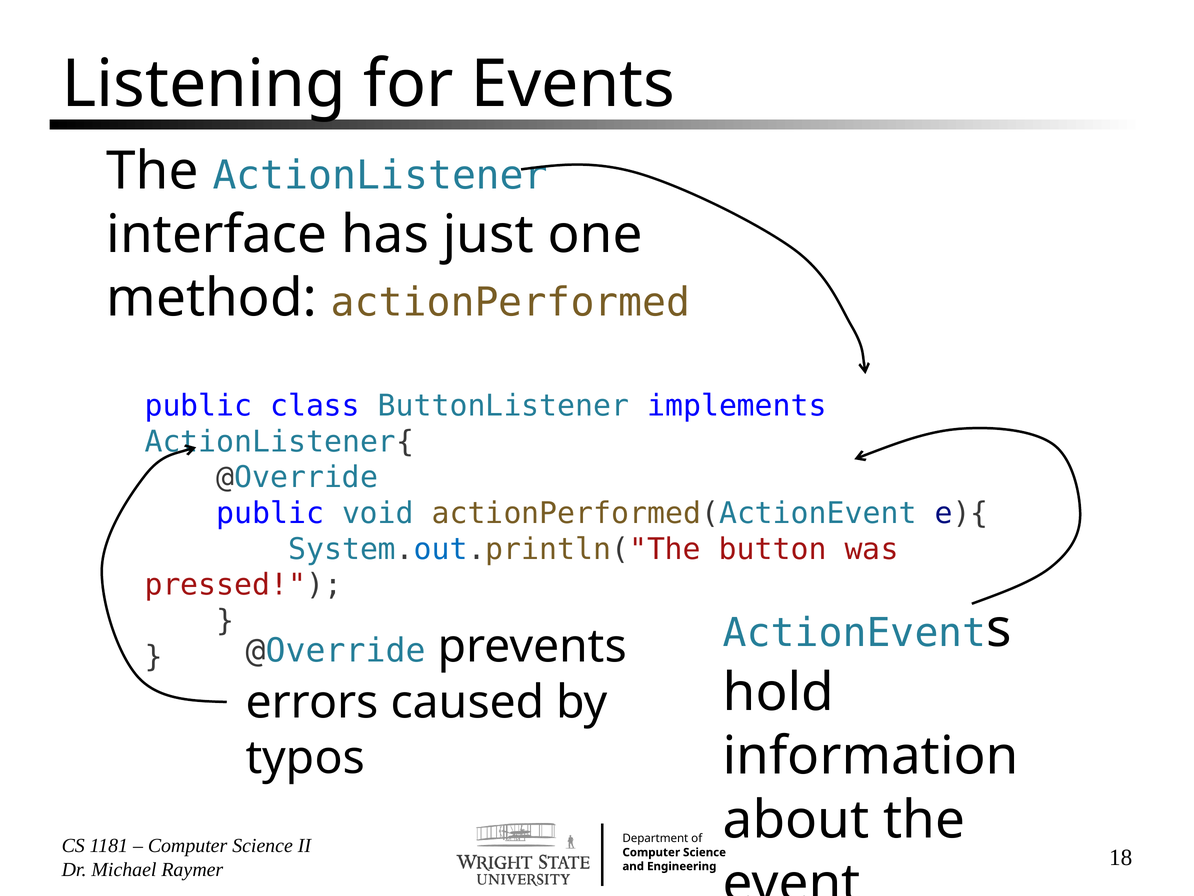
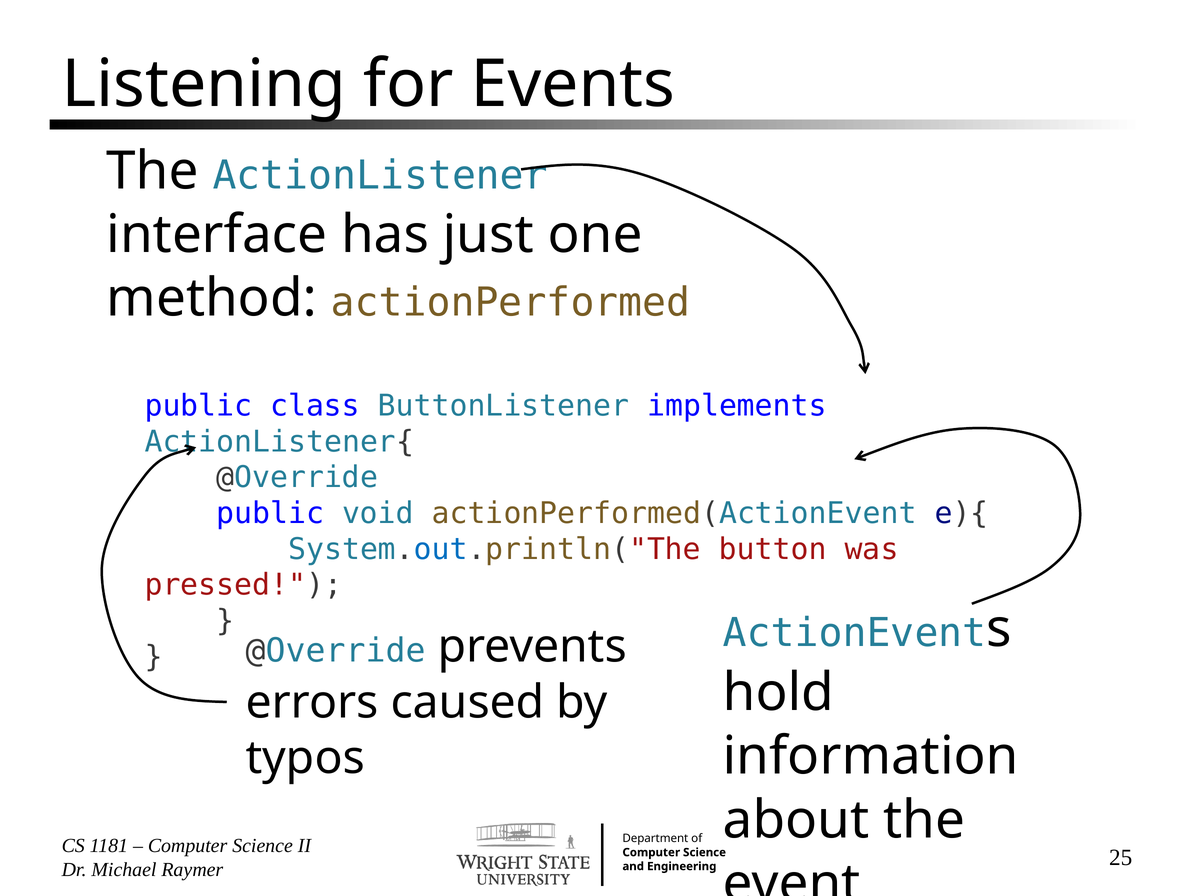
18: 18 -> 25 (1121, 857)
